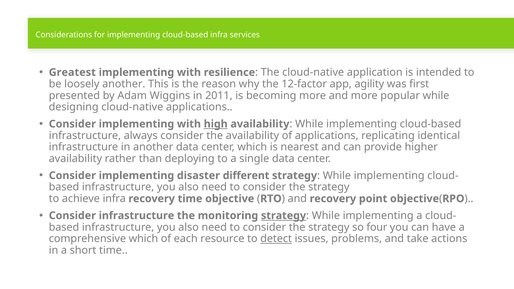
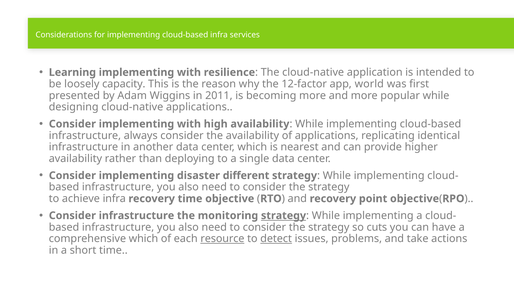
Greatest: Greatest -> Learning (72, 72)
loosely another: another -> capacity (124, 84)
agility: agility -> world (369, 84)
high underline: present -> none (216, 124)
four: four -> cuts (377, 227)
resource underline: none -> present (222, 239)
